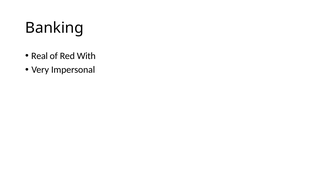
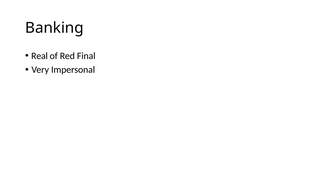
With: With -> Final (86, 56)
